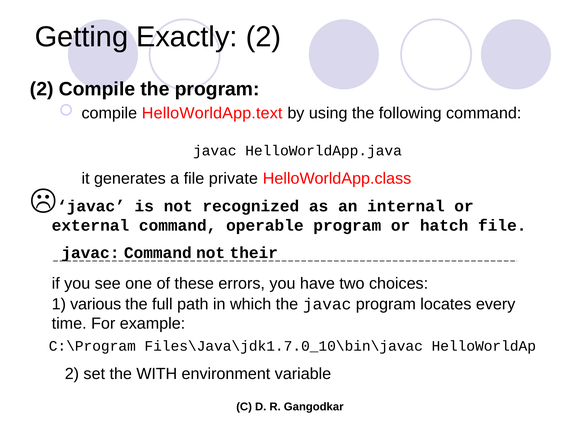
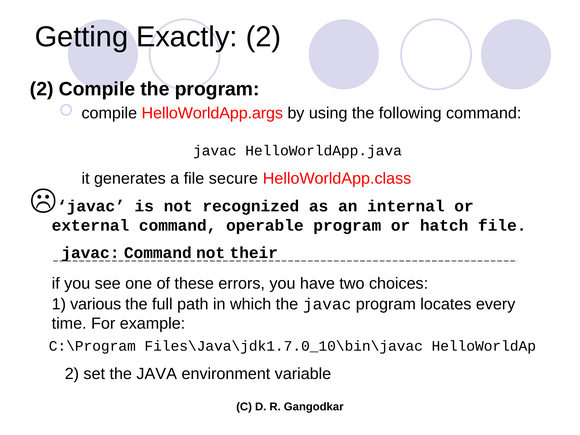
HelloWorldApp.text: HelloWorldApp.text -> HelloWorldApp.args (212, 113)
private: private -> secure (233, 179)
WITH: WITH -> JAVA (157, 374)
